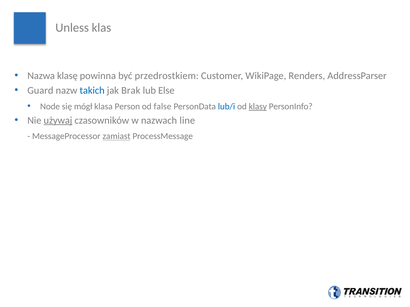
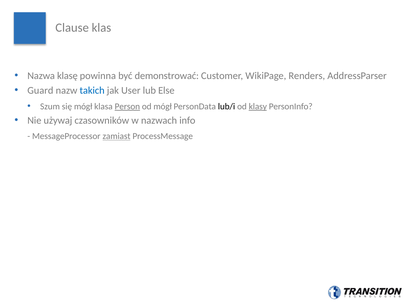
Unless: Unless -> Clause (72, 28)
przedrostkiem: przedrostkiem -> demonstrować (167, 76)
Brak: Brak -> User (131, 91)
Node: Node -> Szum (50, 107)
Person underline: none -> present (127, 107)
od false: false -> mógł (163, 107)
lub/i colour: blue -> black (227, 107)
używaj underline: present -> none (58, 120)
line: line -> info (187, 120)
